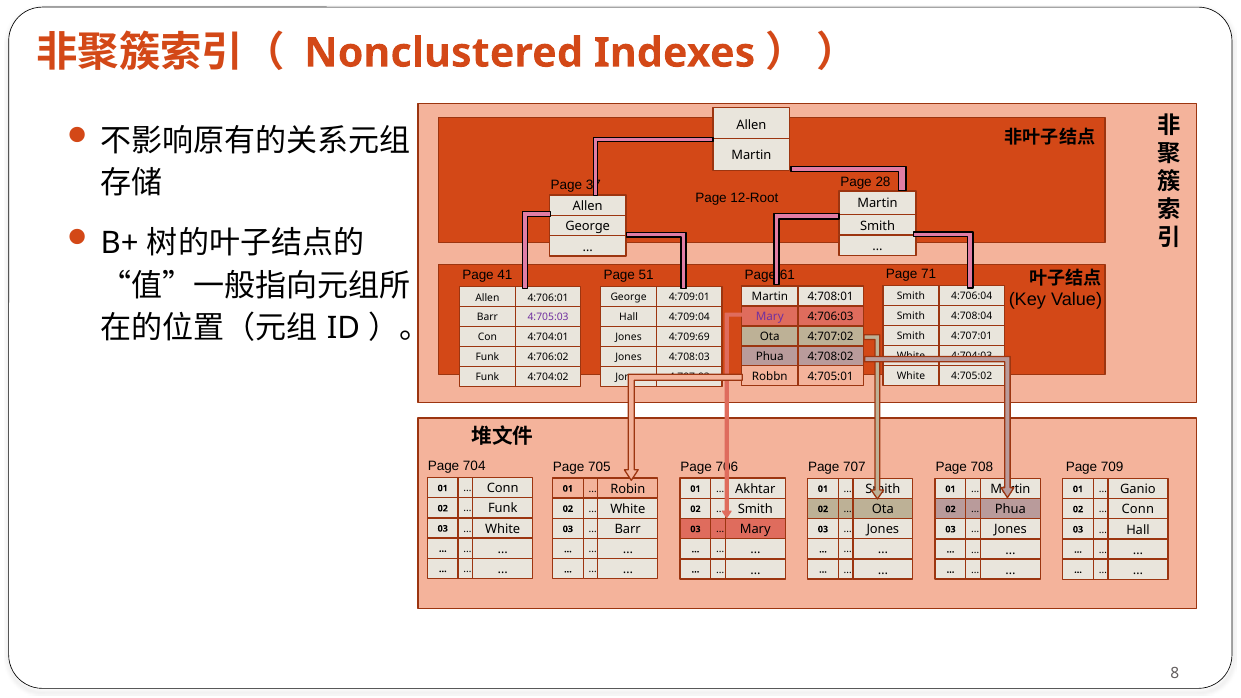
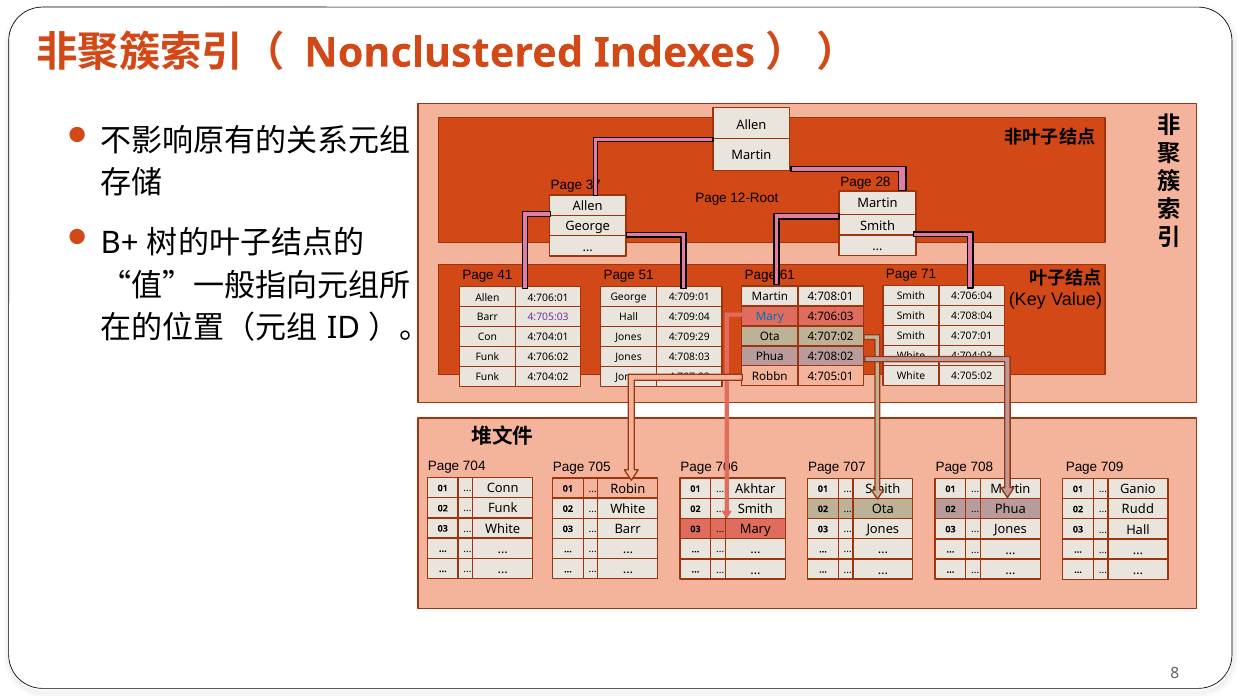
Mary colour: purple -> blue (770, 317)
4:709:69: 4:709:69 -> 4:709:29 (689, 337)
Conn: Conn -> Rudd (1138, 510)
